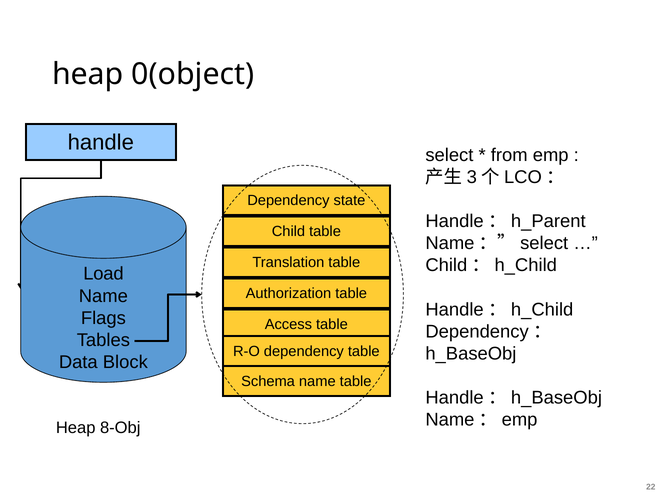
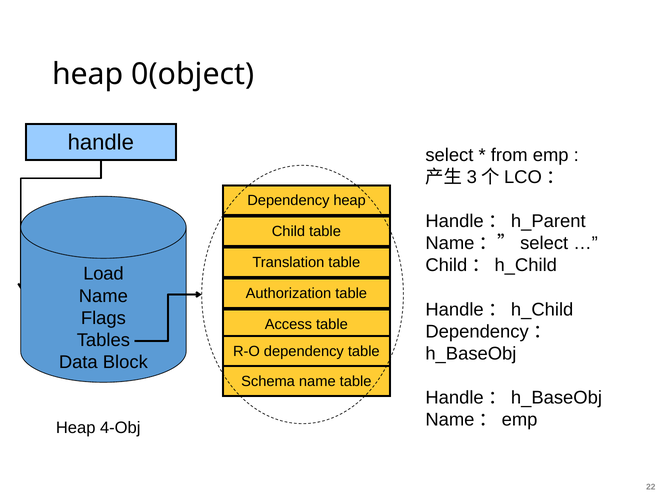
Dependency state: state -> heap (350, 201)
8-Obj: 8-Obj -> 4-Obj (120, 428)
